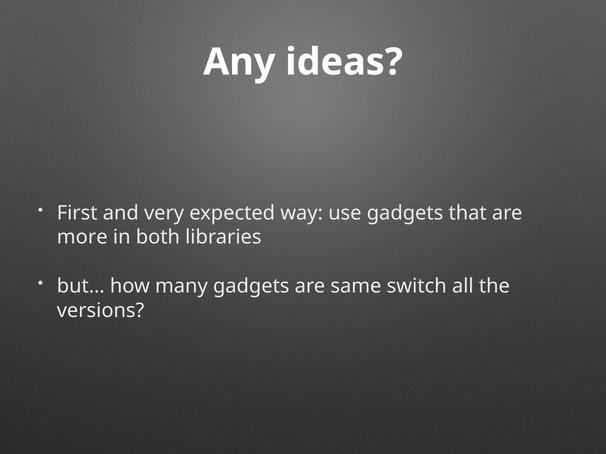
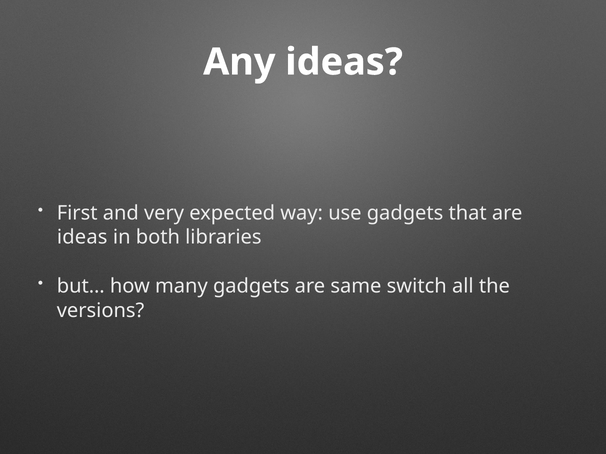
more: more -> ideas (82, 238)
